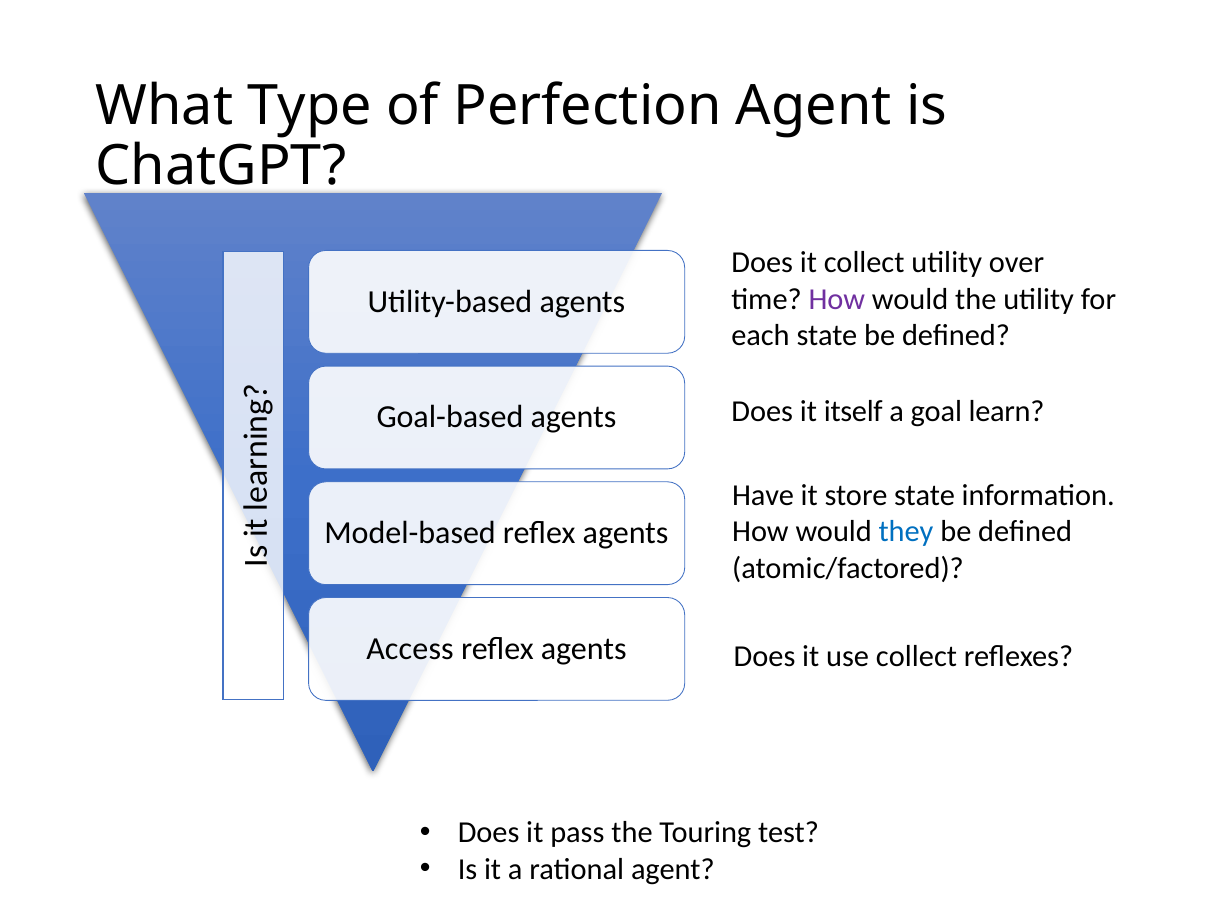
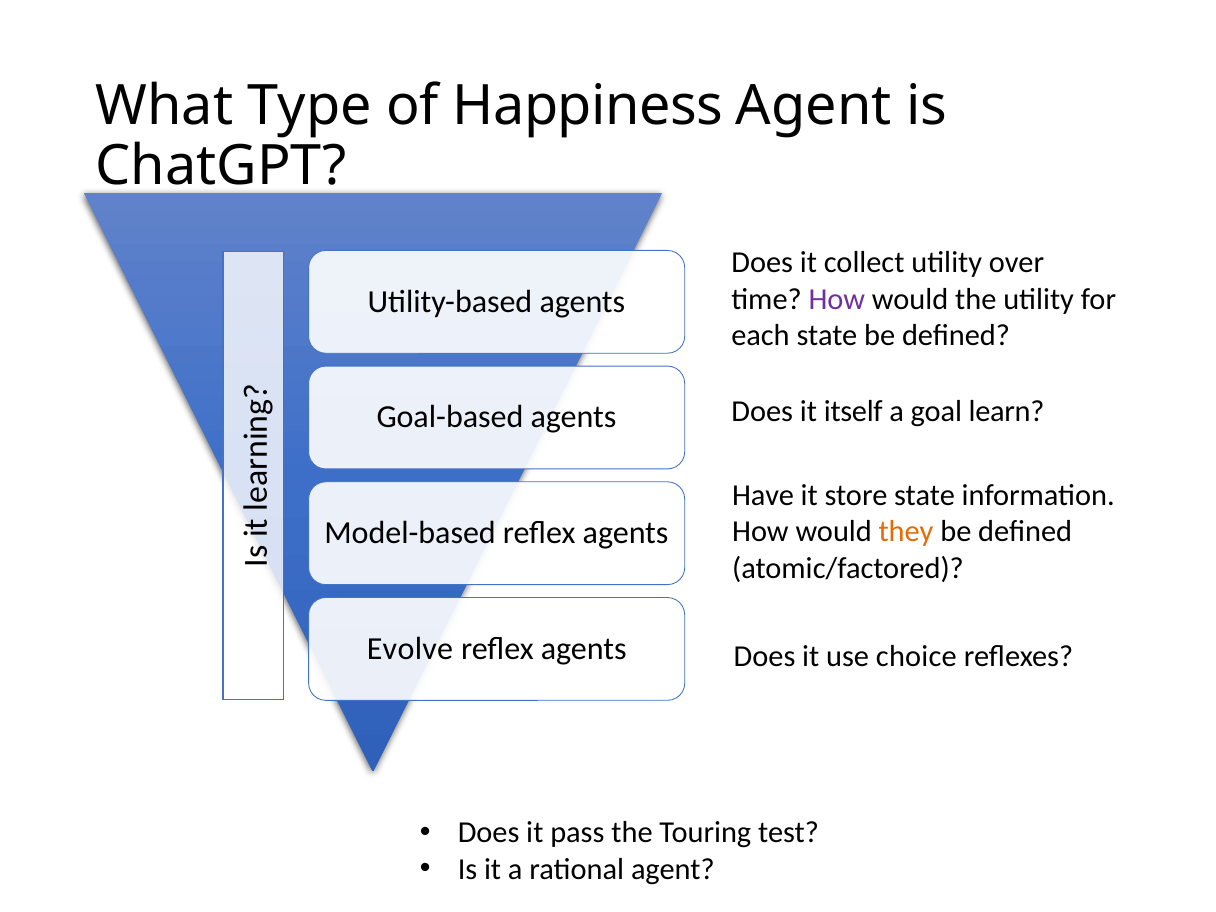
Perfection: Perfection -> Happiness (588, 106)
they colour: blue -> orange (906, 532)
Access: Access -> Evolve (410, 649)
use collect: collect -> choice (916, 657)
